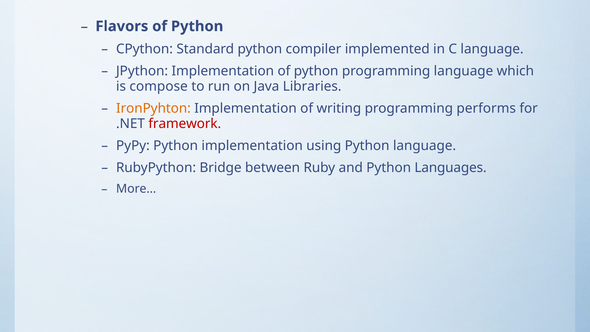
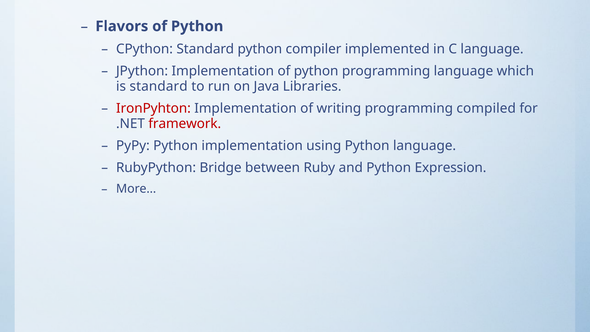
is compose: compose -> standard (159, 86)
IronPyhton colour: orange -> red (153, 108)
performs: performs -> compiled (486, 108)
Languages: Languages -> Expression (450, 168)
